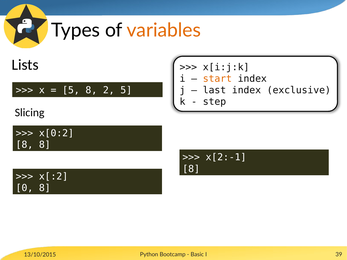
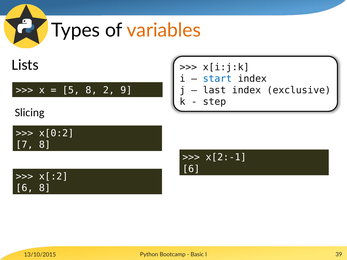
start colour: orange -> blue (217, 79)
2 5: 5 -> 9 (126, 90)
8: 8 -> 7 (24, 145)
8: 8 -> 6 (191, 169)
0: 0 -> 6 (24, 188)
